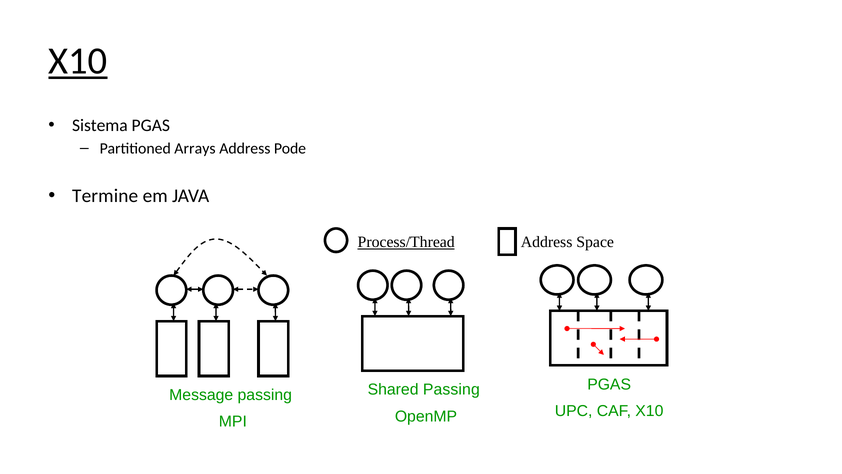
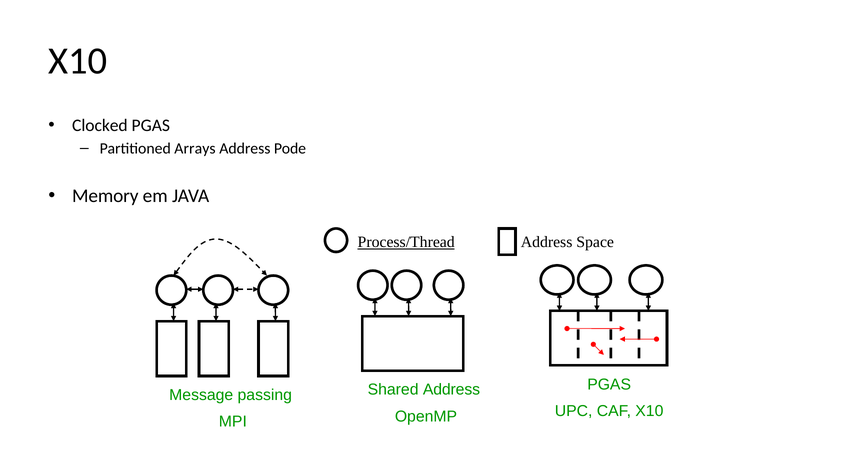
X10 underline: present -> none (78, 61)
Sistema: Sistema -> Clocked (100, 125)
Termine: Termine -> Memory (105, 196)
Shared Passing: Passing -> Address (451, 389)
